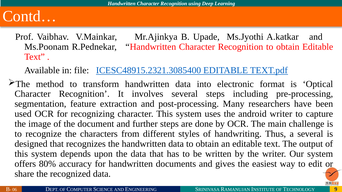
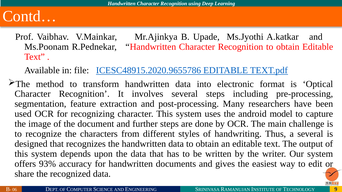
ICESC48915.2321.3085400: ICESC48915.2321.3085400 -> ICESC48915.2020.9655786 (149, 71)
android writer: writer -> model (281, 114)
80%: 80% -> 93% (47, 164)
